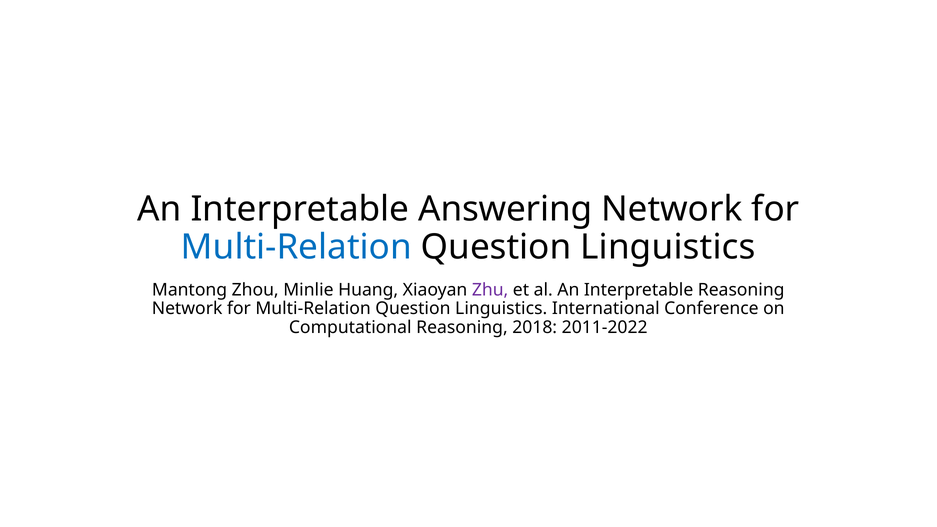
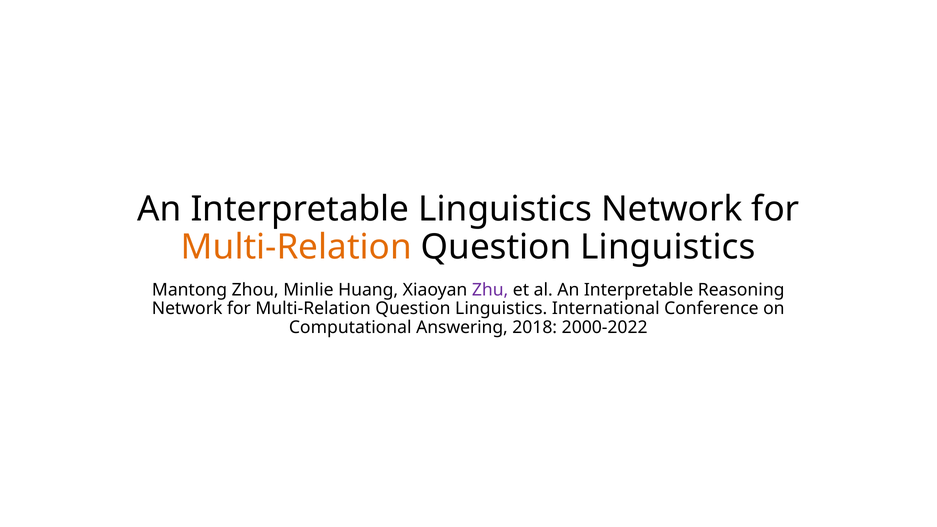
Interpretable Answering: Answering -> Linguistics (505, 209)
Multi-Relation colour: blue -> orange (296, 247)
Computational Reasoning: Reasoning -> Answering (462, 328)
2011-2022: 2011-2022 -> 2000-2022 (605, 328)
